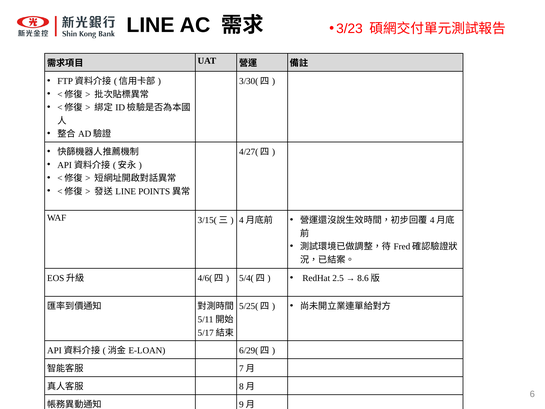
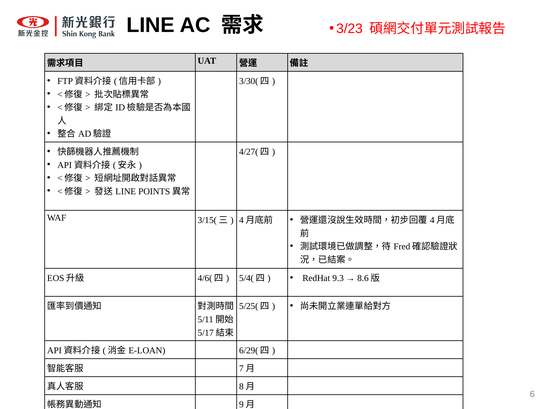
2.5: 2.5 -> 9.3 (338, 278)
